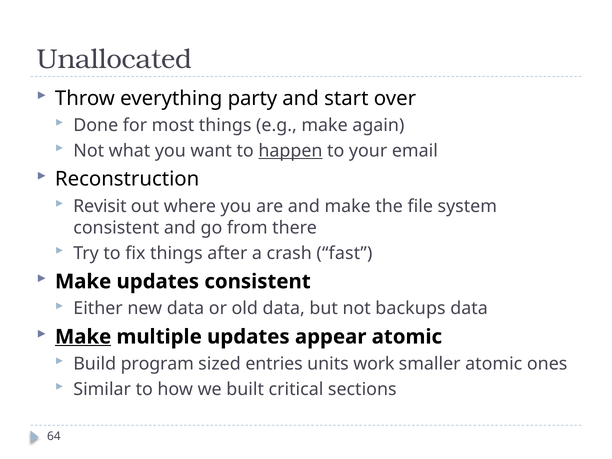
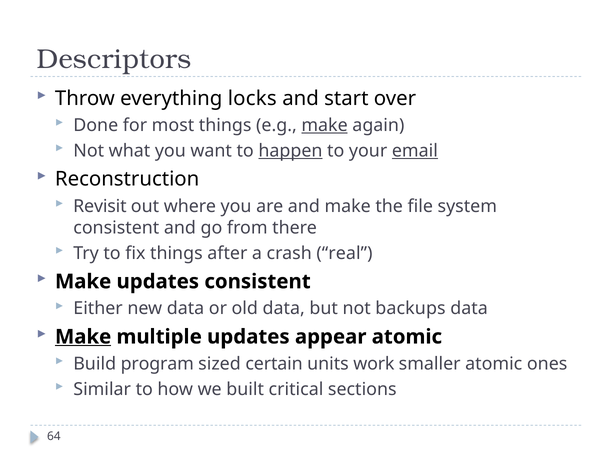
Unallocated: Unallocated -> Descriptors (114, 59)
party: party -> locks (252, 98)
make underline: none -> present (325, 125)
email underline: none -> present (415, 151)
fast: fast -> real (344, 253)
entries: entries -> certain (274, 364)
